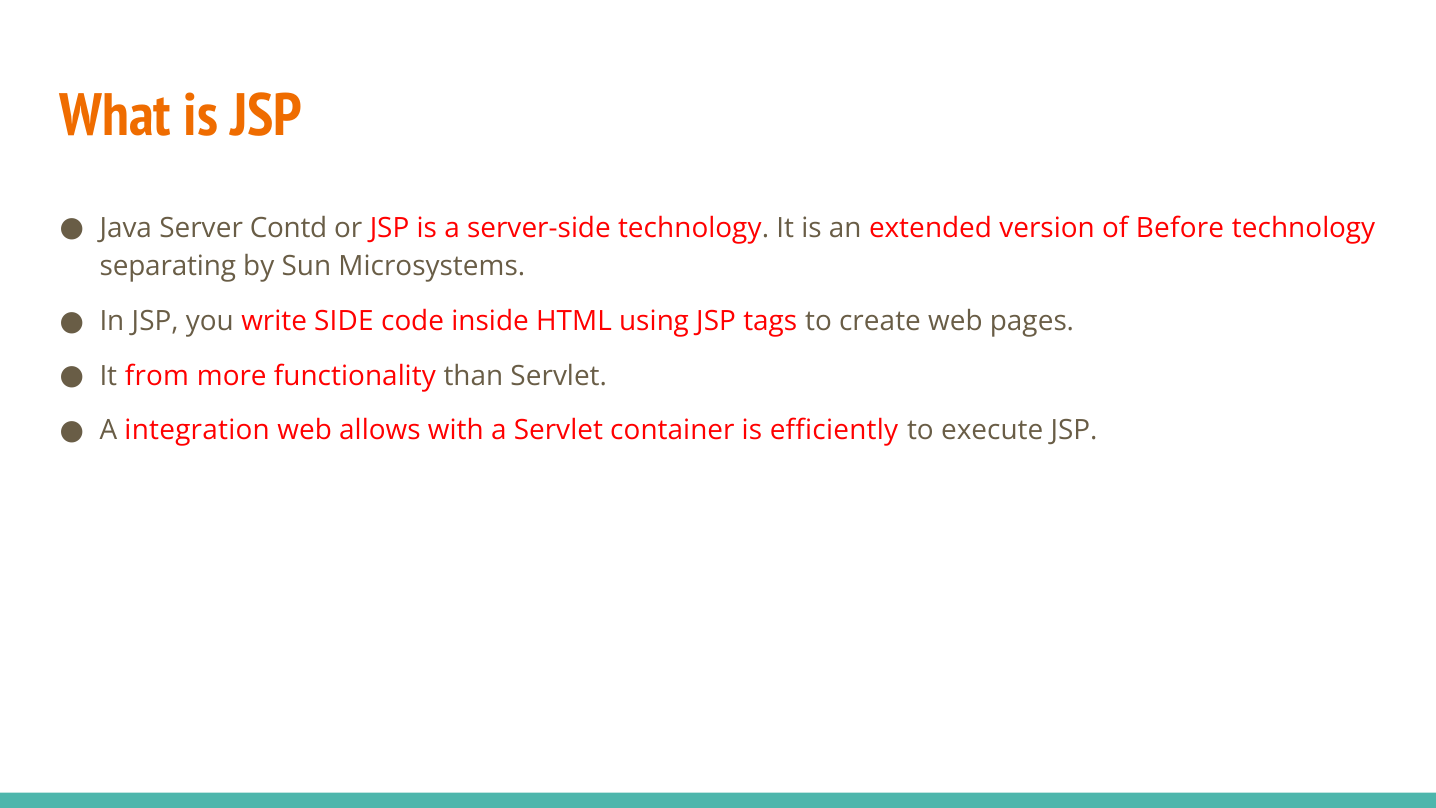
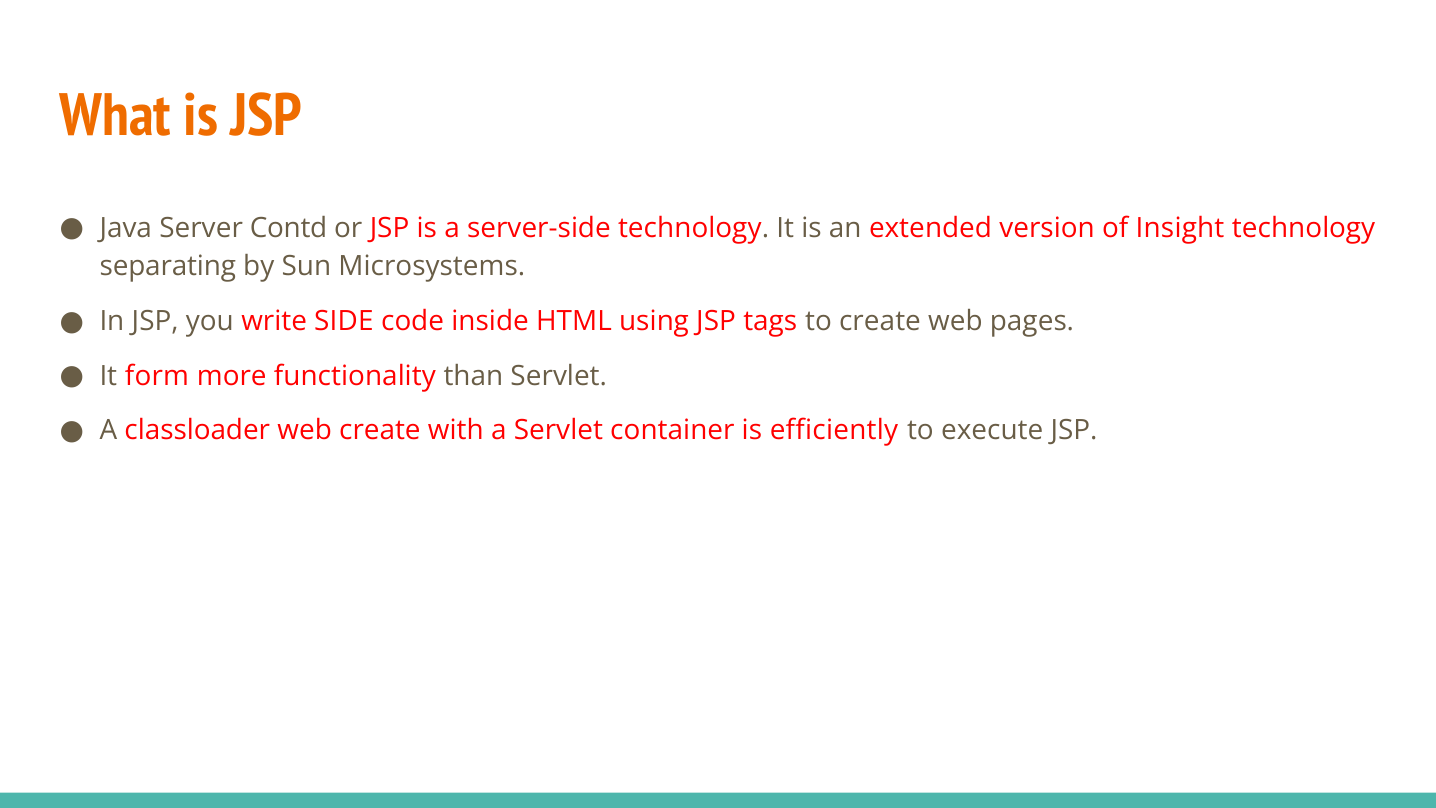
Before: Before -> Insight (1180, 228)
from: from -> form (157, 376)
integration: integration -> classloader (197, 430)
web allows: allows -> create (380, 430)
